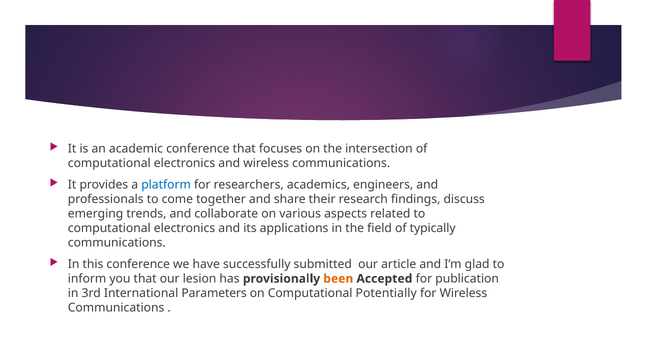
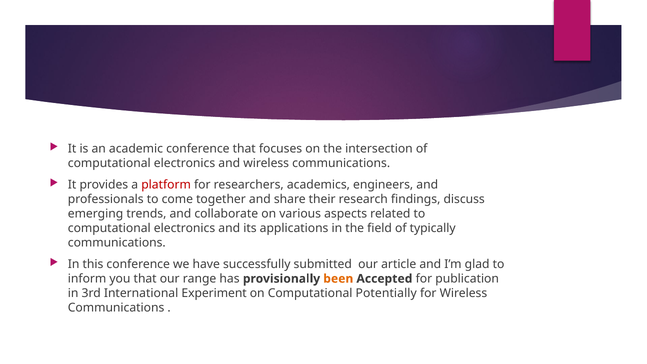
platform colour: blue -> red (166, 185)
lesion: lesion -> range (200, 279)
Parameters: Parameters -> Experiment (214, 293)
